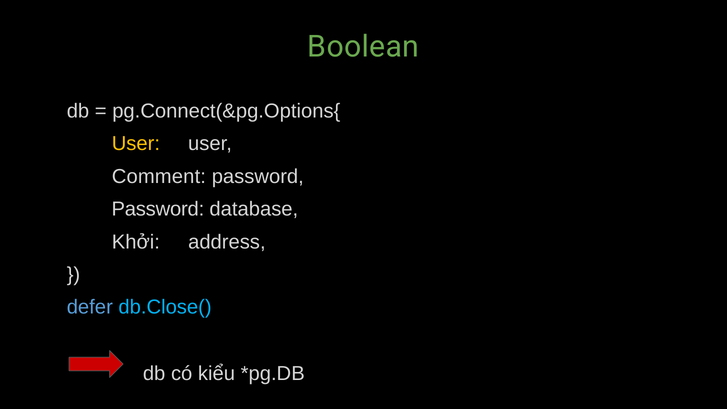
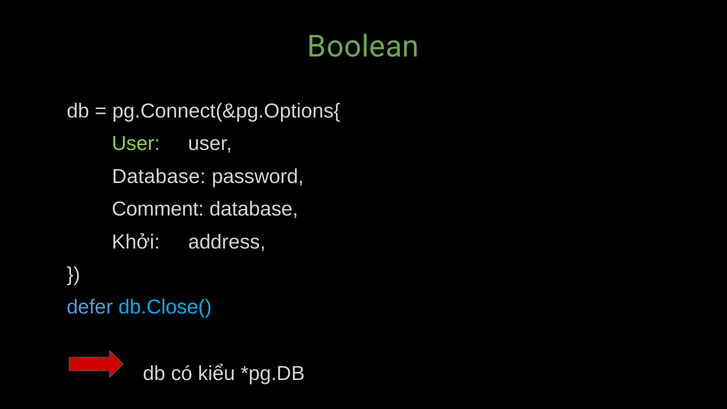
User colour: yellow -> light green (136, 144)
Comment: Comment -> Database (159, 176)
Password: Password -> Comment (158, 209)
